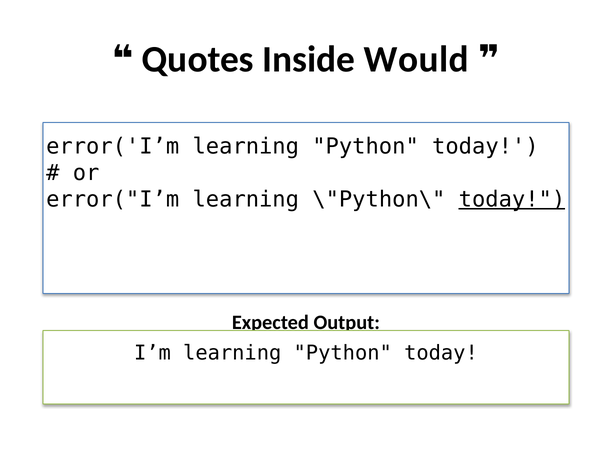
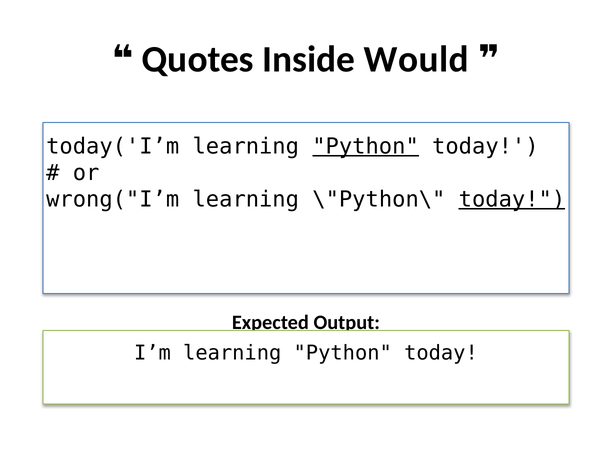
error('I’m: error('I’m -> today('I’m (113, 146)
Python underline: none -> present (366, 146)
error("I’m: error("I’m -> wrong("I’m (113, 199)
